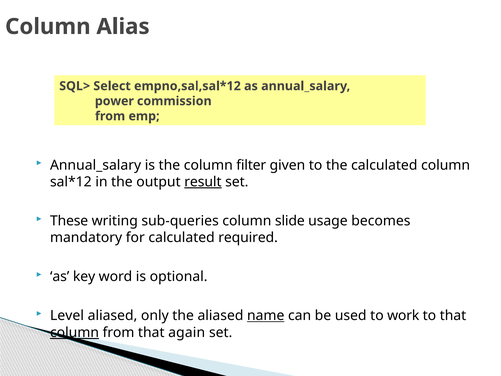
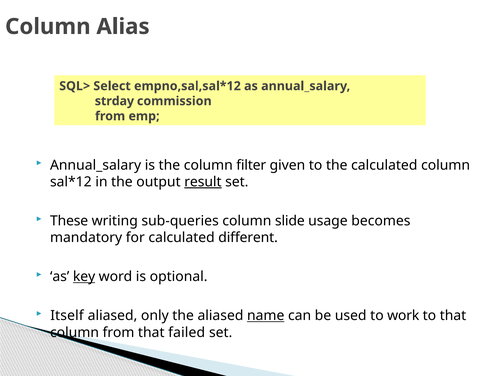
power: power -> strday (114, 101)
required: required -> different (248, 237)
key underline: none -> present (84, 276)
Level: Level -> Itself (67, 315)
column underline: present -> none (74, 332)
again: again -> failed (187, 332)
